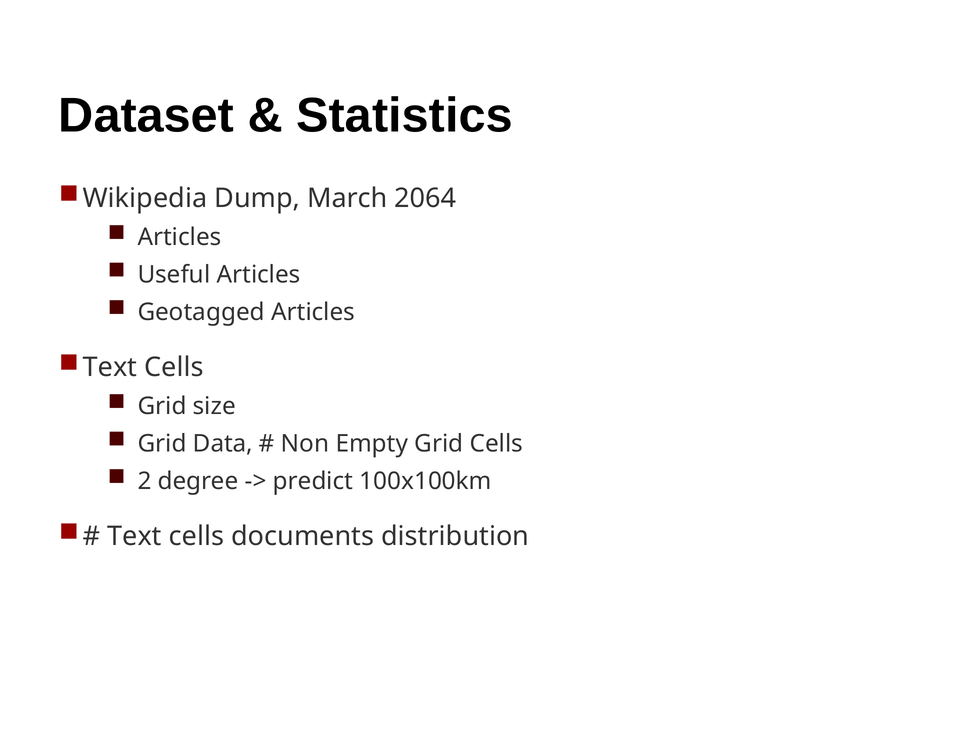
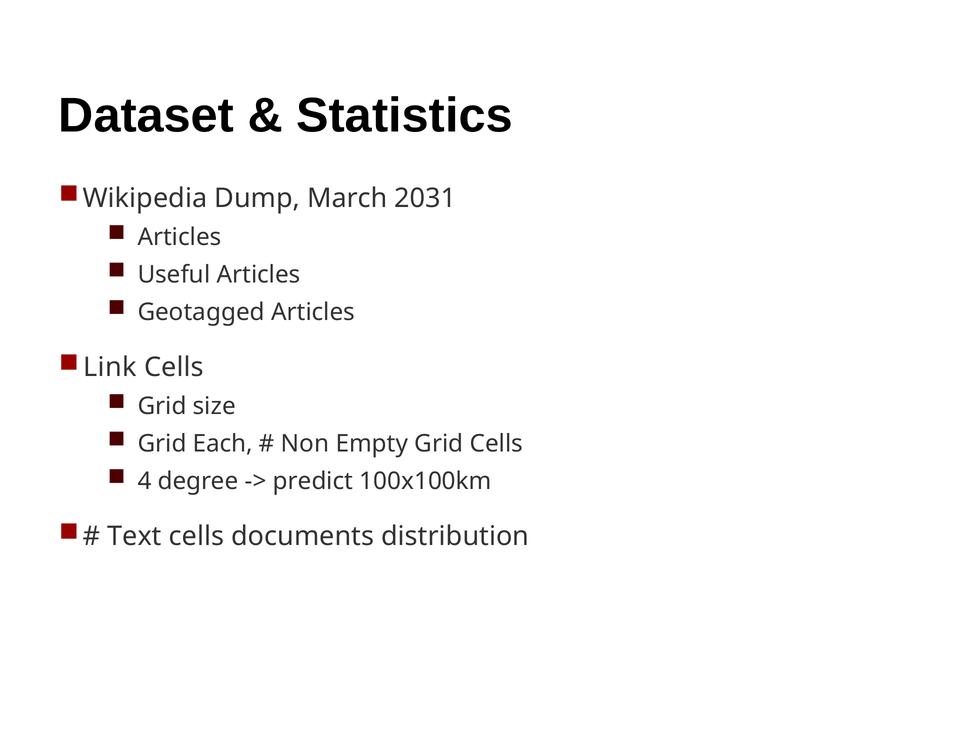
2064: 2064 -> 2031 (425, 198)
Text: Text -> Link (110, 367)
Data: Data -> Each (223, 443)
2: 2 -> 4 (145, 481)
